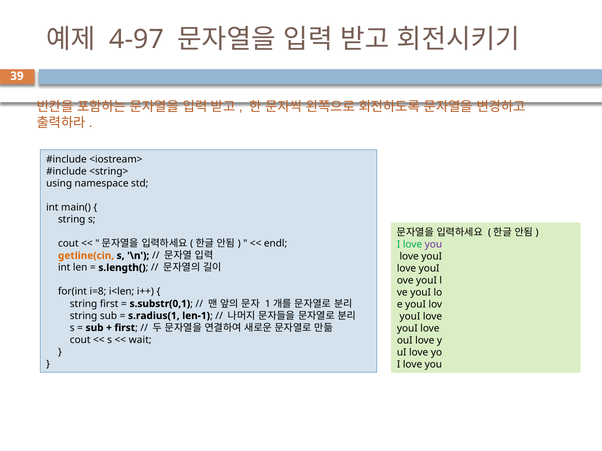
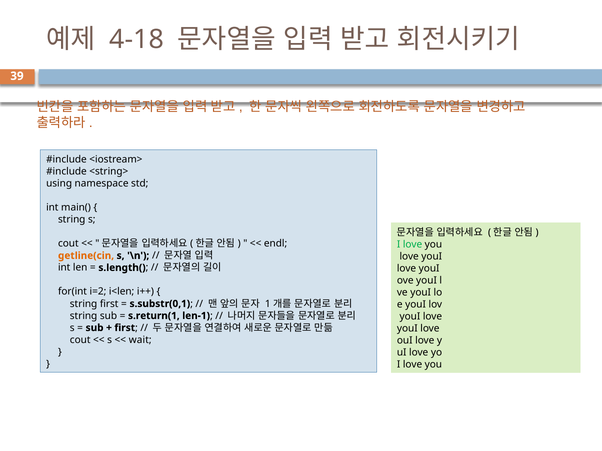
4-97: 4-97 -> 4-18 (137, 39)
you colour: purple -> black (433, 245)
i=8: i=8 -> i=2 (98, 292)
s.radius(1: s.radius(1 -> s.return(1 (154, 316)
